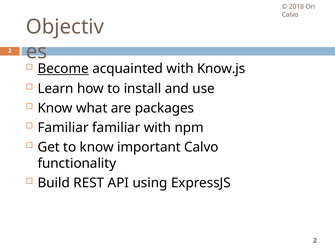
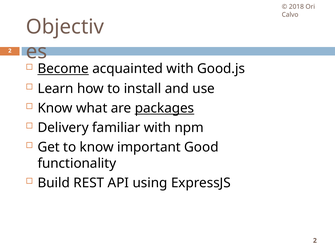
Know.js: Know.js -> Good.js (221, 69)
packages underline: none -> present (164, 108)
Familiar: Familiar -> Delivery (63, 127)
important Calvo: Calvo -> Good (201, 147)
